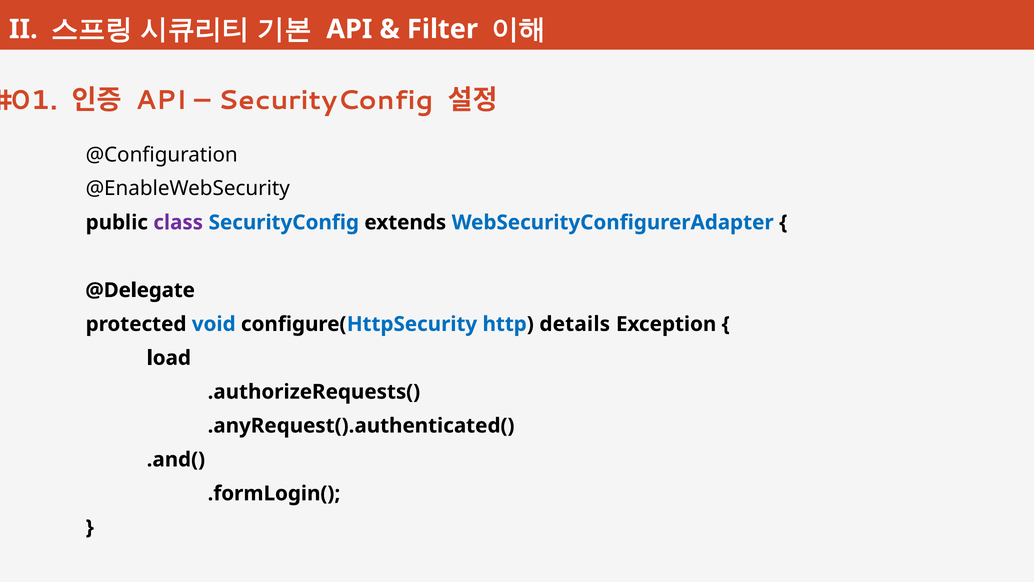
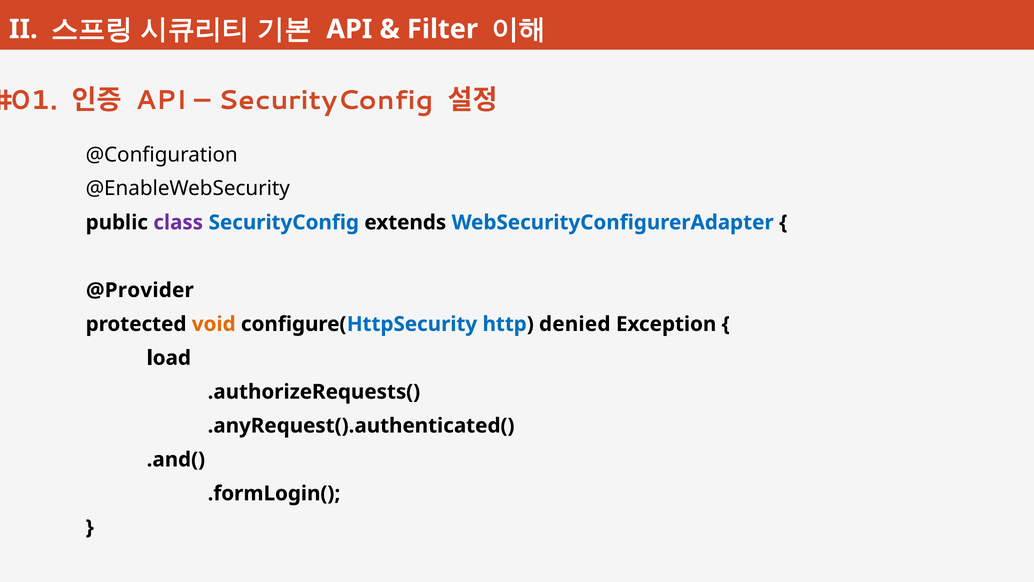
@Delegate: @Delegate -> @Provider (140, 290)
void colour: blue -> orange (214, 324)
details: details -> denied (575, 324)
